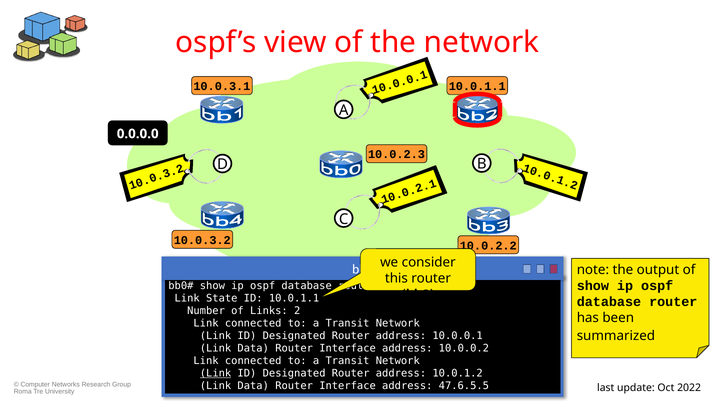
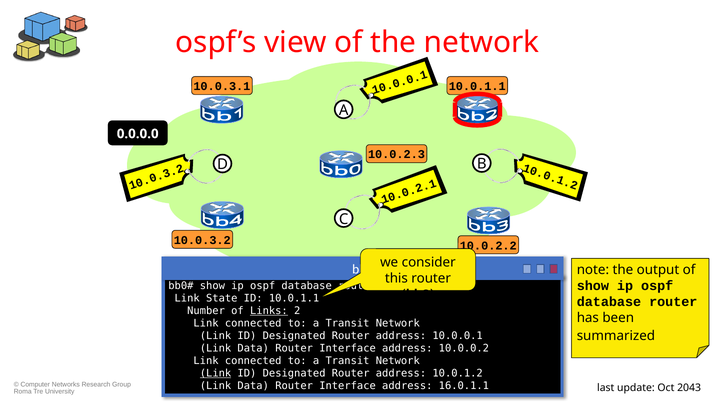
Links underline: none -> present (269, 311)
47.6.5.5: 47.6.5.5 -> 16.0.1.1 (464, 386)
2022: 2022 -> 2043 (689, 388)
